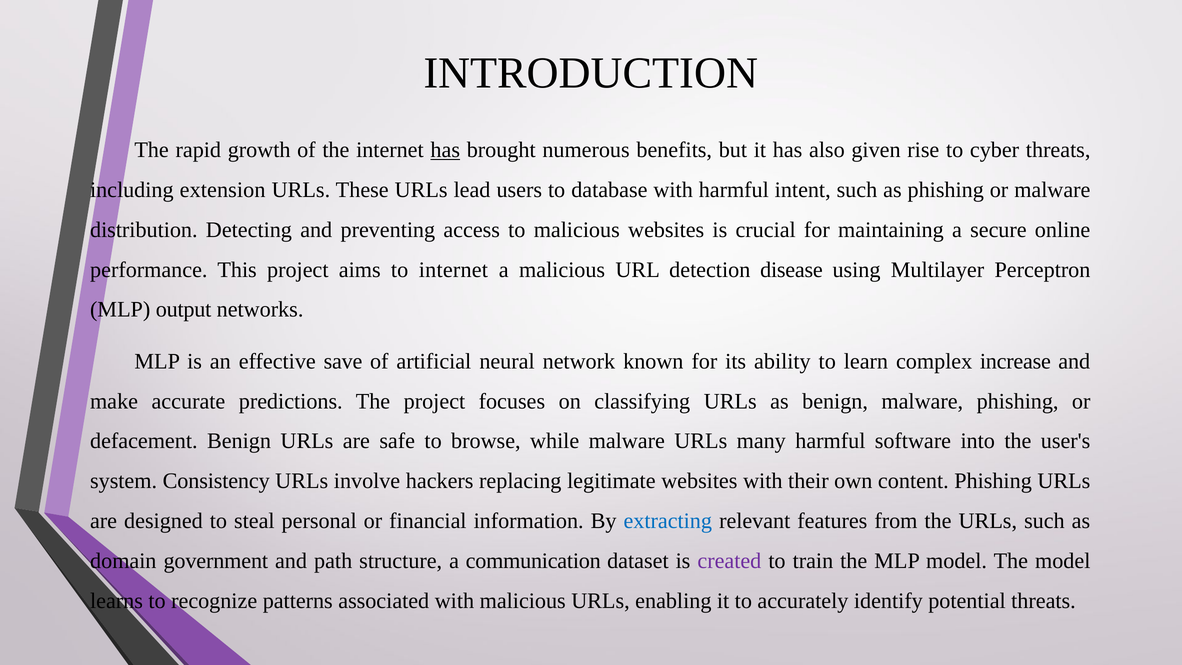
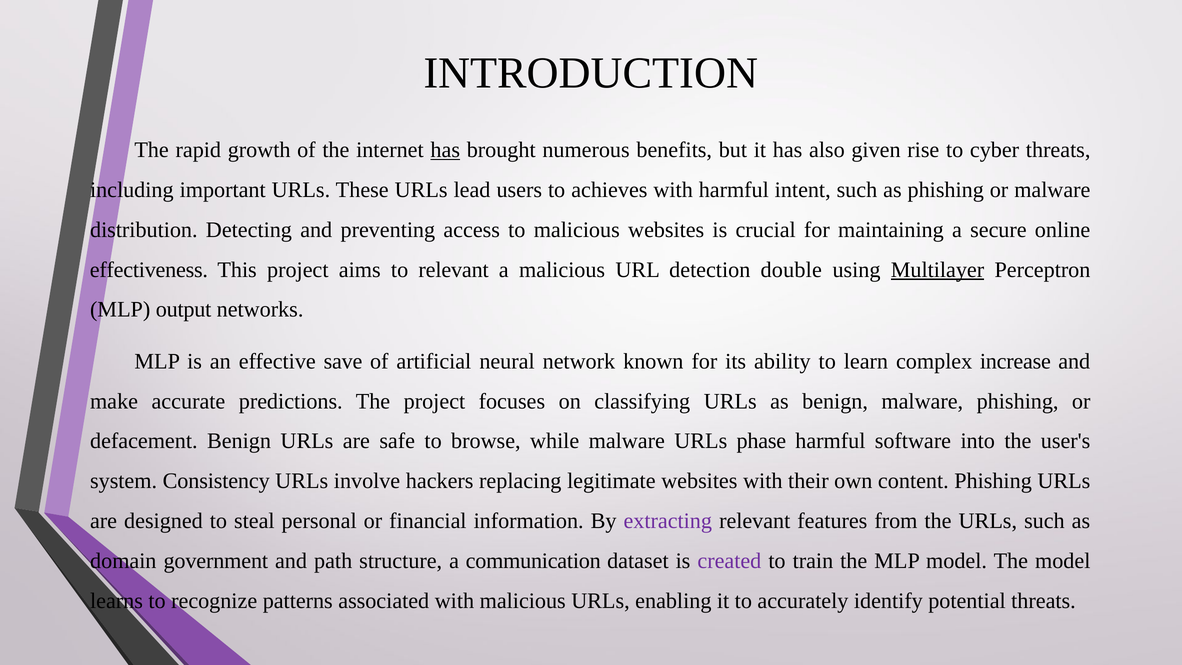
extension: extension -> important (223, 190)
database: database -> achieves (609, 190)
performance: performance -> effectiveness (149, 270)
to internet: internet -> relevant (454, 270)
disease: disease -> double (791, 270)
Multilayer underline: none -> present (937, 270)
many: many -> phase (761, 441)
extracting colour: blue -> purple (668, 521)
